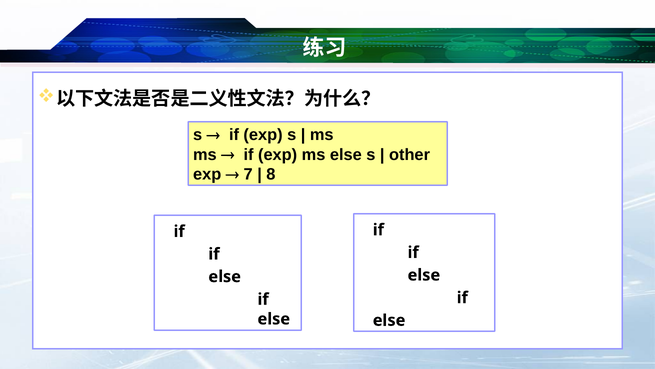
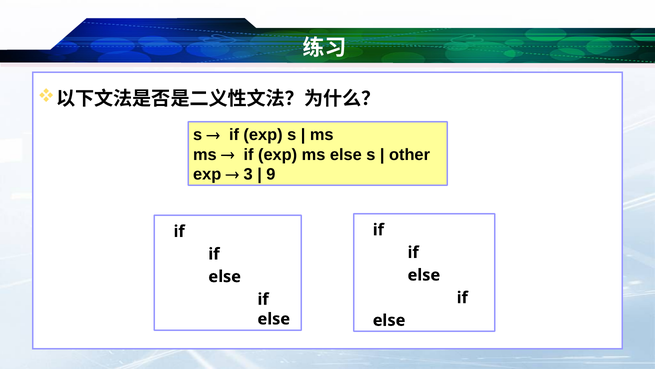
7: 7 -> 3 (248, 174)
8: 8 -> 9 (271, 174)
